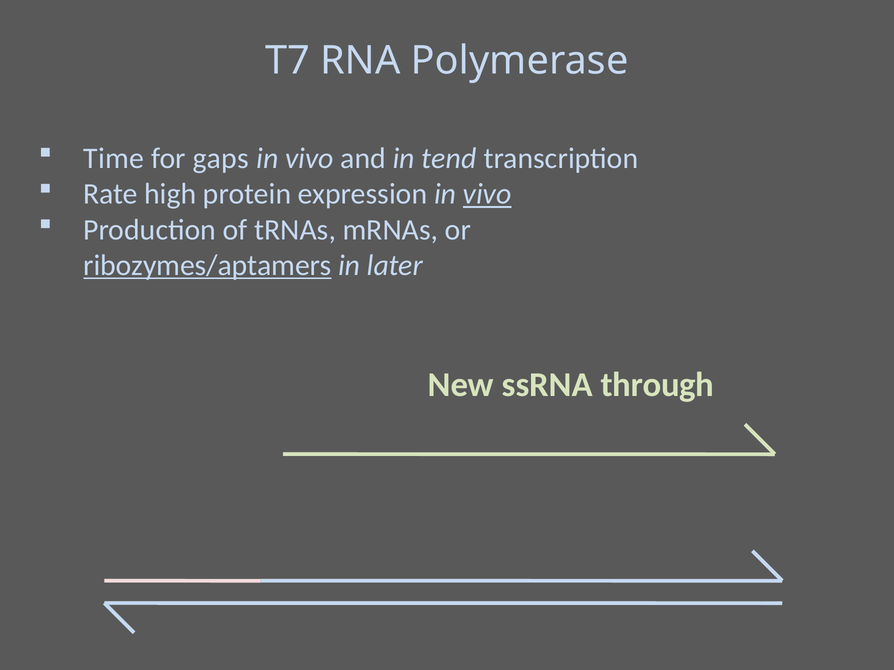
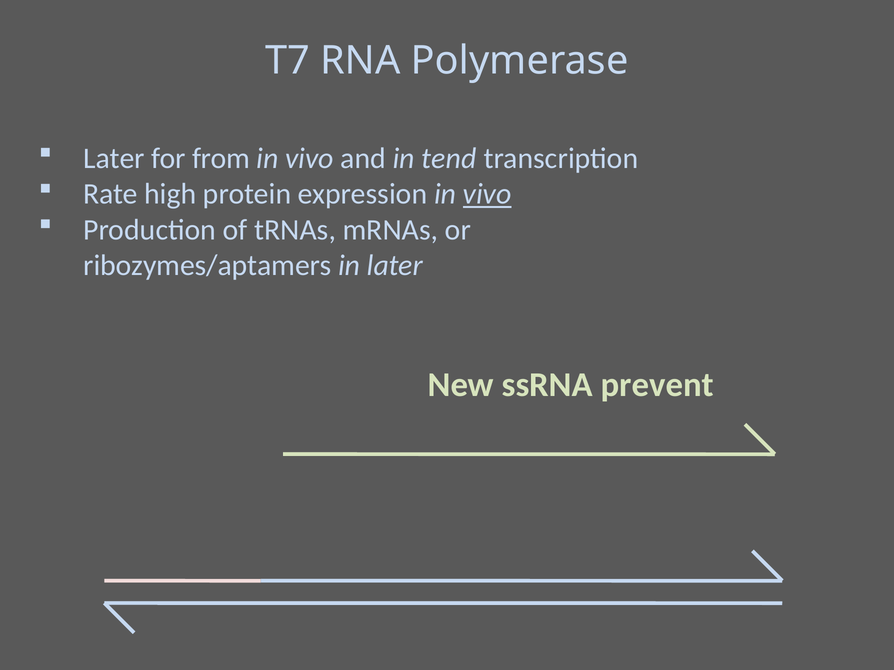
Time: Time -> Later (114, 158)
gaps: gaps -> from (221, 158)
ribozymes/aptamers underline: present -> none (207, 266)
through: through -> prevent (657, 385)
